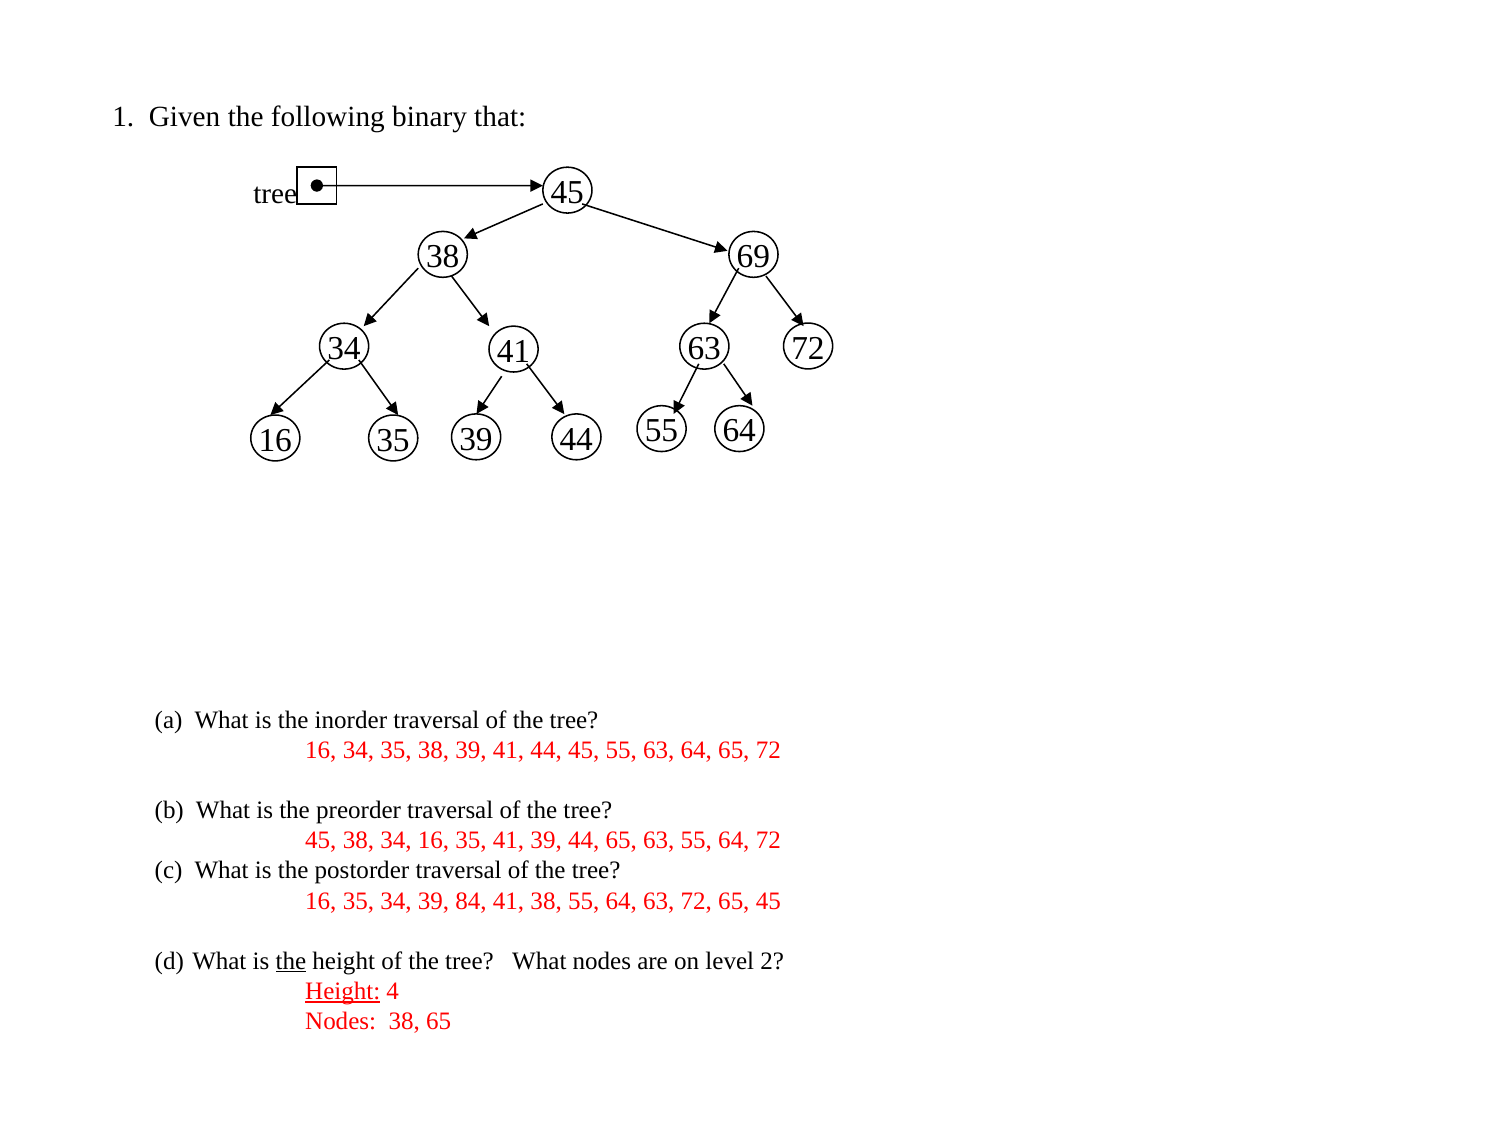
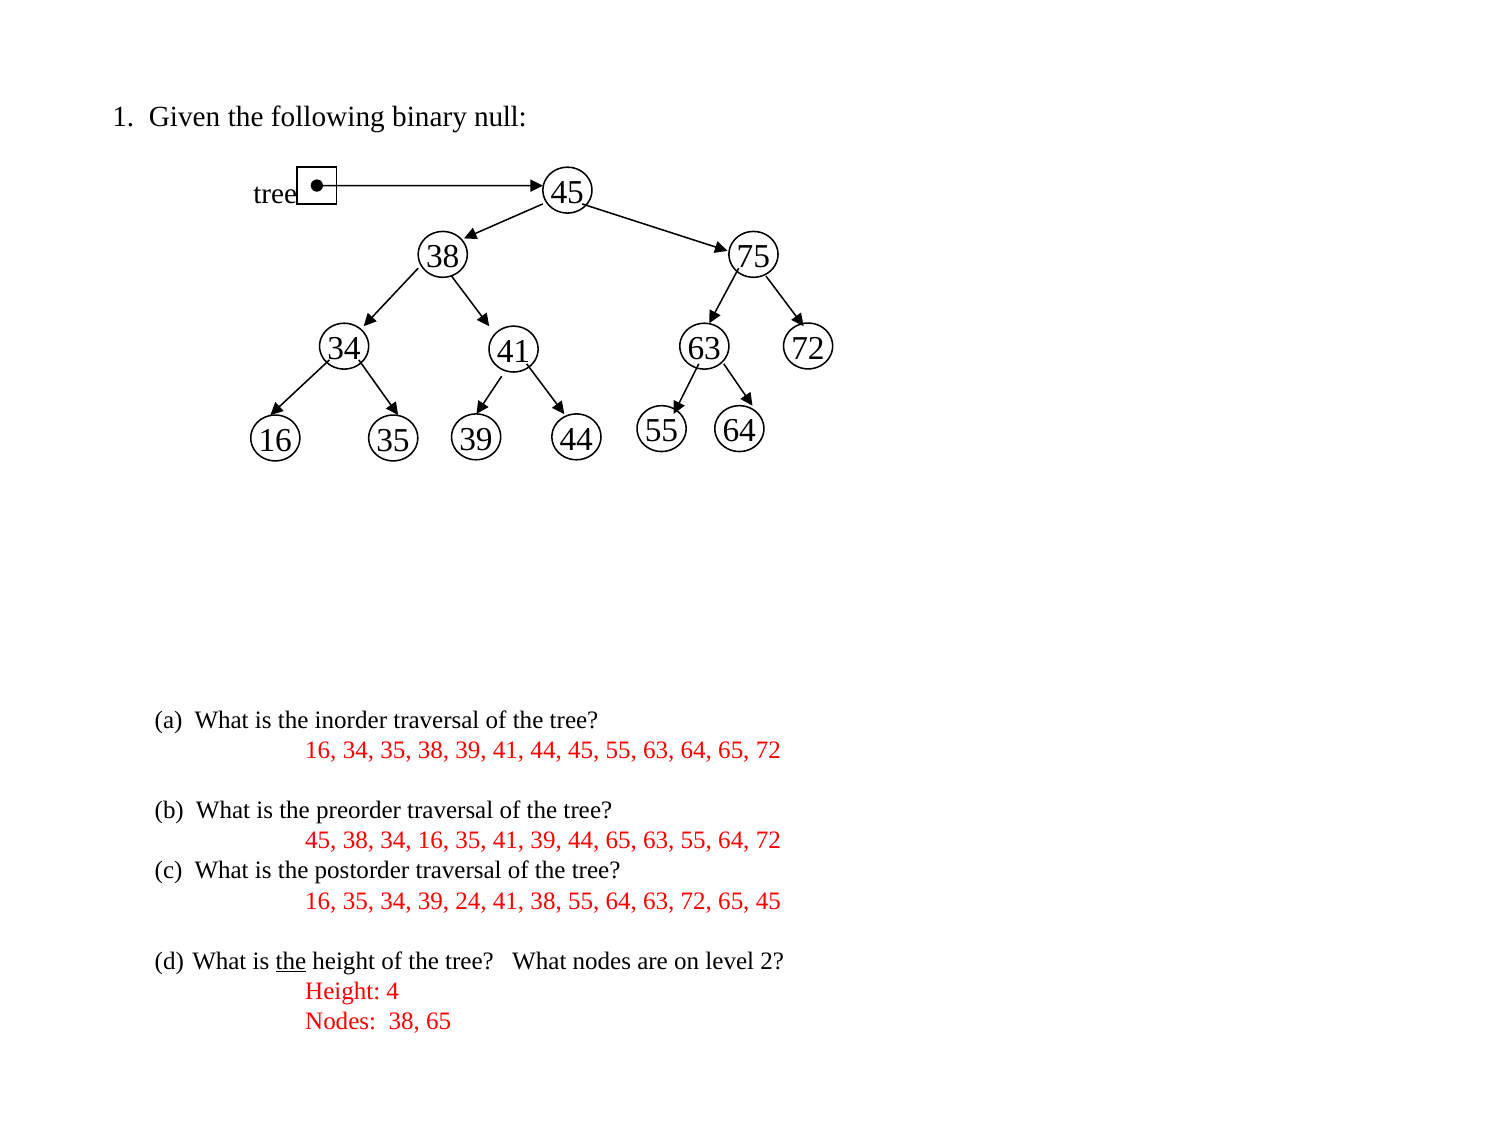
that: that -> null (500, 117)
69: 69 -> 75 (753, 257)
84: 84 -> 24 (471, 901)
Height underline: present -> none (343, 991)
